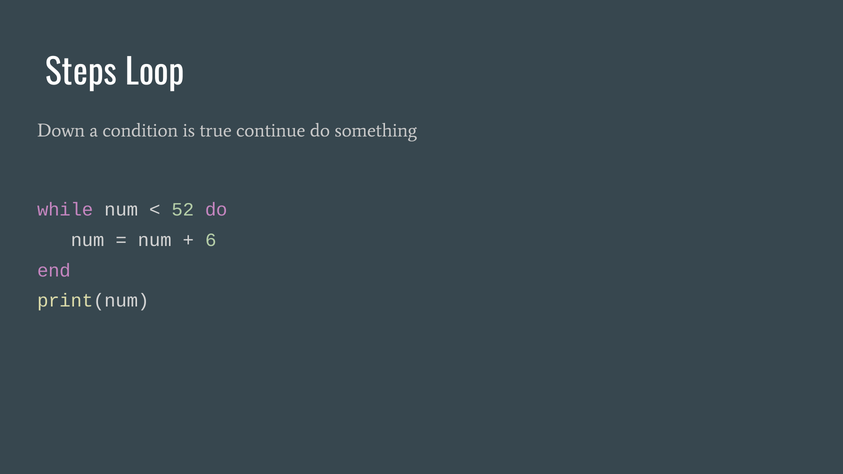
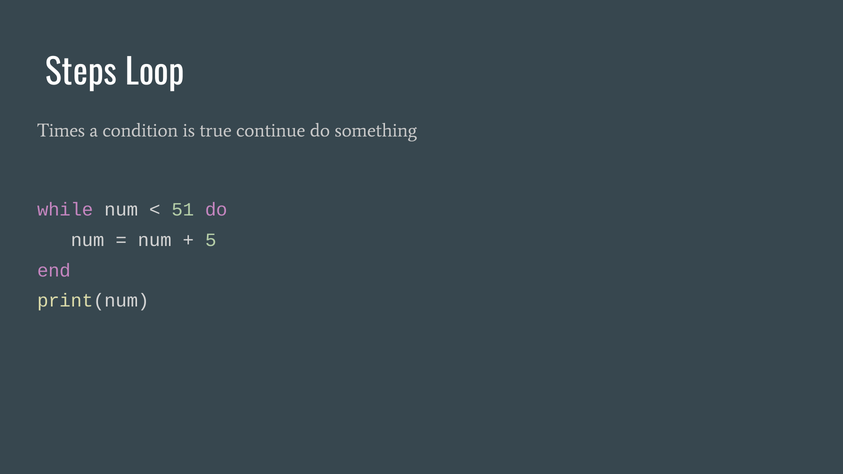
Down: Down -> Times (61, 131)
52: 52 -> 51 (183, 210)
6: 6 -> 5 (211, 240)
